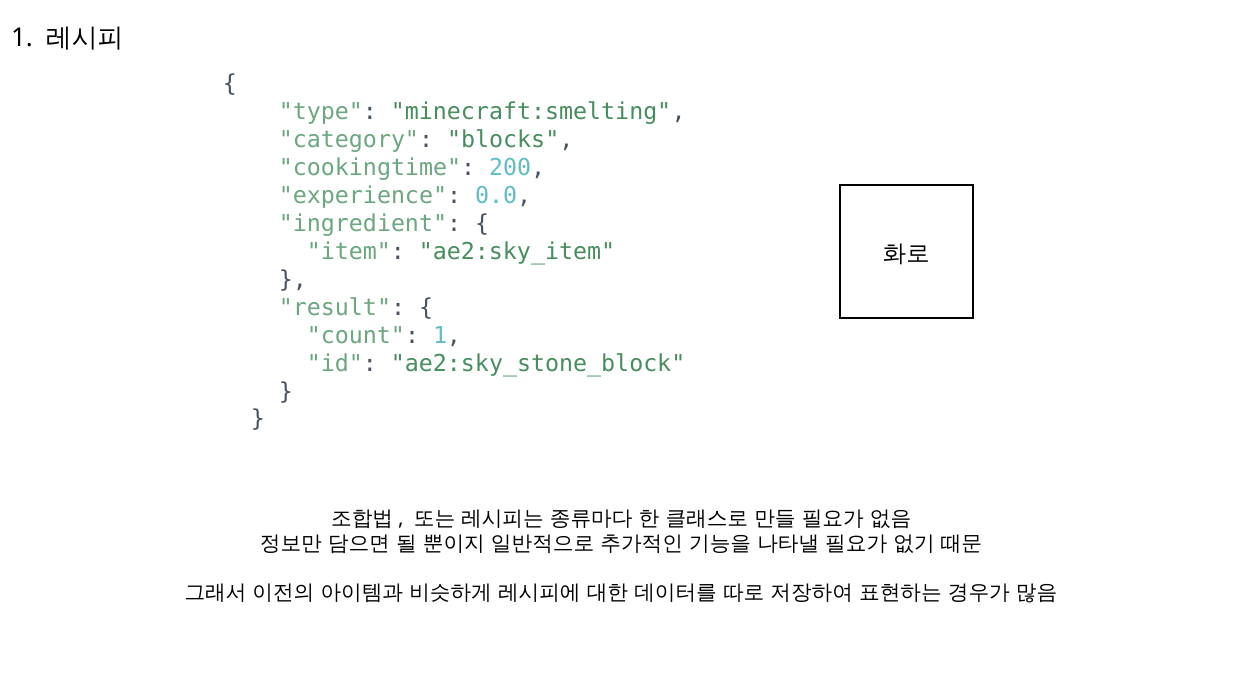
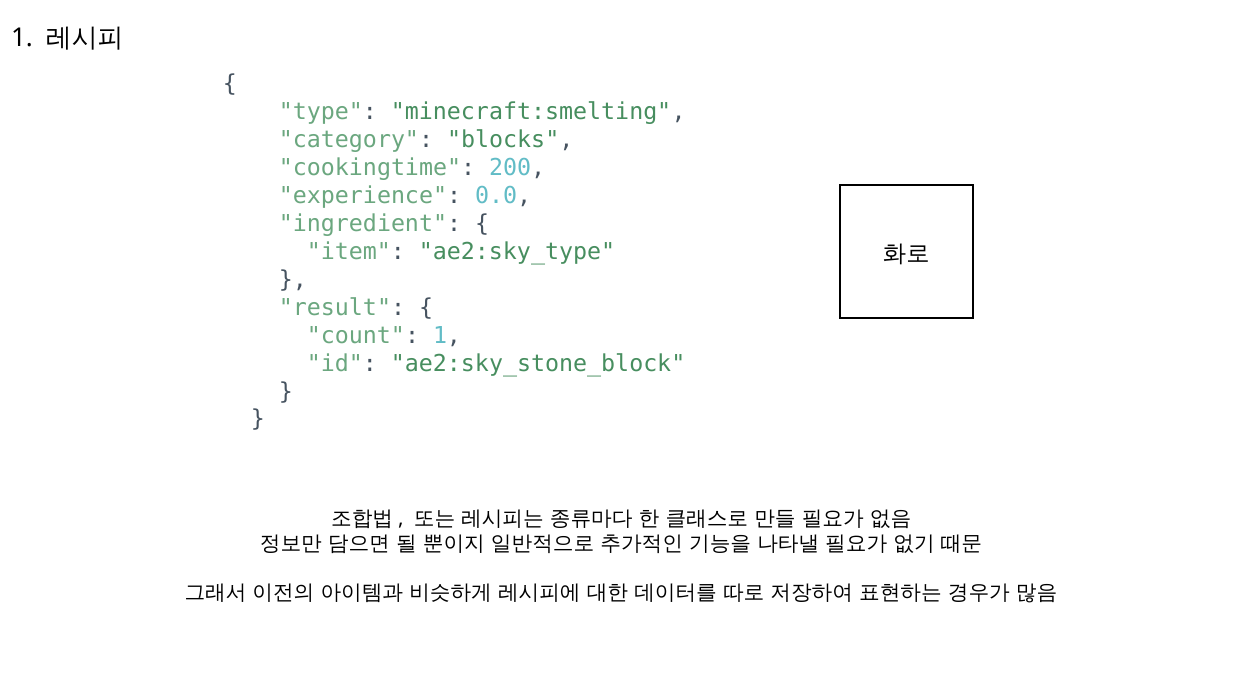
ae2:sky_item: ae2:sky_item -> ae2:sky_type (517, 252)
